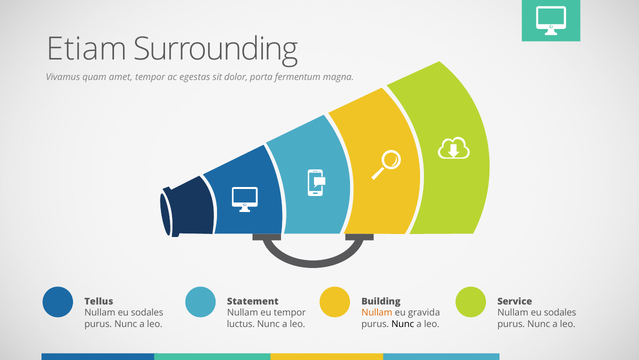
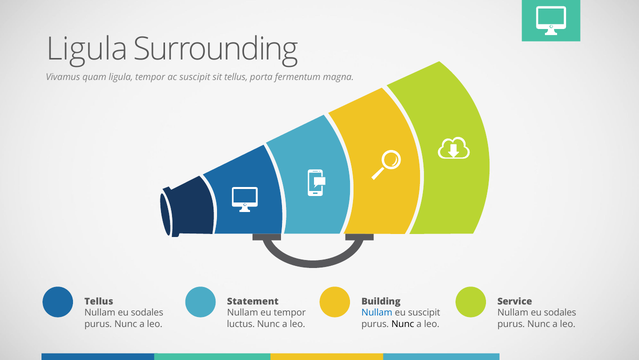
Etiam: Etiam -> Ligula (87, 49)
quam amet: amet -> ligula (121, 77)
ac egestas: egestas -> suscipit (195, 77)
sit dolor: dolor -> tellus (236, 77)
Nullam colour: orange -> blue (377, 312)
eu gravida: gravida -> suscipit (424, 312)
